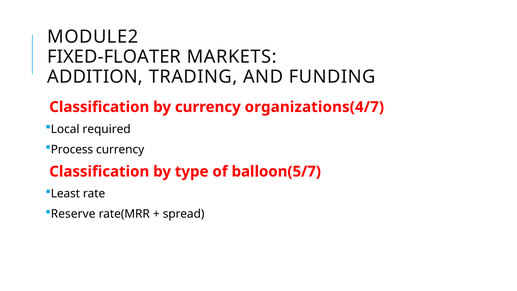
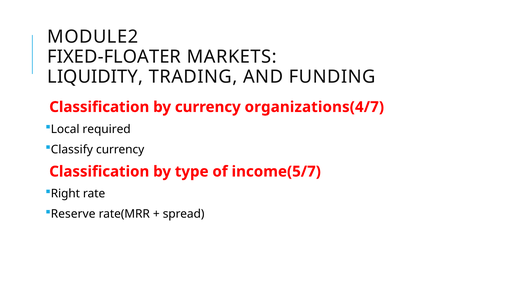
ADDITION: ADDITION -> LIQUIDITY (95, 77)
Process: Process -> Classify (72, 149)
balloon(5/7: balloon(5/7 -> income(5/7 (276, 171)
Least: Least -> Right (65, 194)
